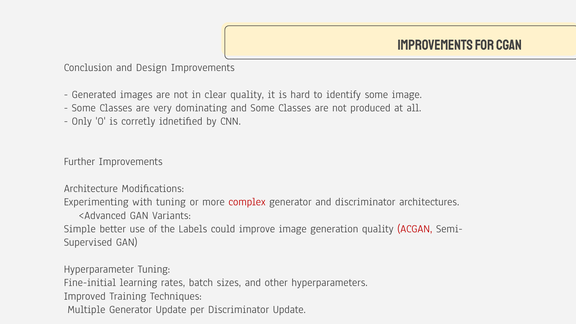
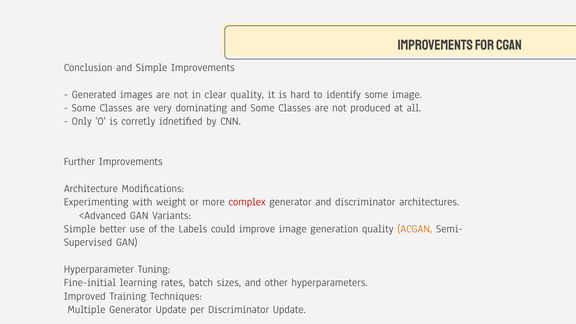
and Design: Design -> Simple (152, 67)
with tuning: tuning -> weight (171, 202)
ACGAN colour: red -> orange (415, 229)
